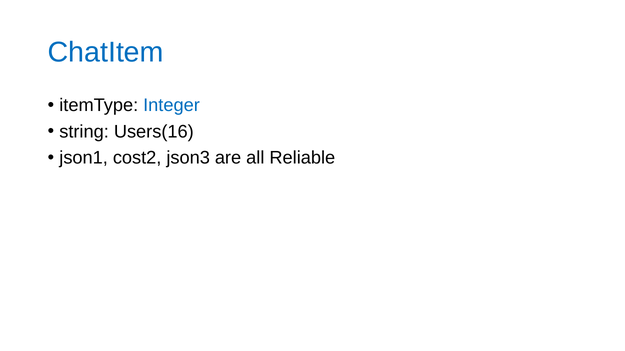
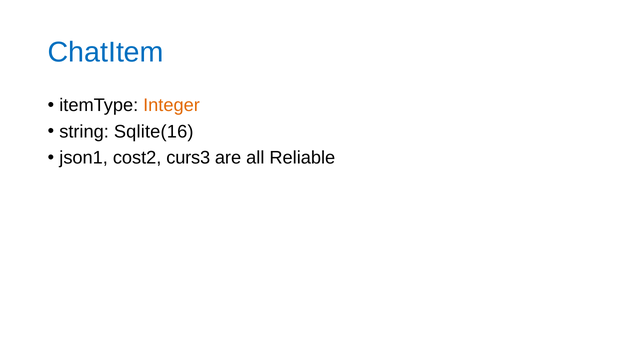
Integer colour: blue -> orange (172, 106)
Users(16: Users(16 -> Sqlite(16 (154, 132)
json3: json3 -> curs3 (188, 158)
